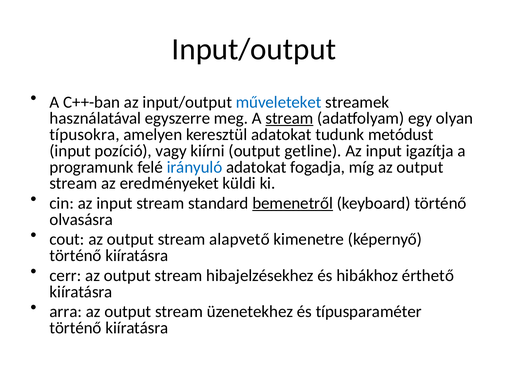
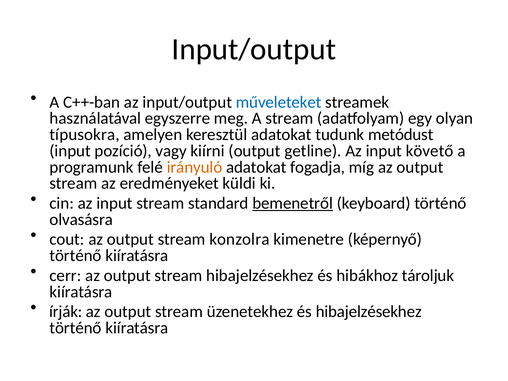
stream underline: present -> none (289, 118)
igazítja: igazítja -> követő (430, 151)
irányuló colour: blue -> orange (194, 167)
alapvető: alapvető -> konzolra (239, 239)
érthető: érthető -> tároljuk (428, 276)
arra: arra -> írják (66, 312)
és típusparaméter: típusparaméter -> hibajelzésekhez (369, 312)
